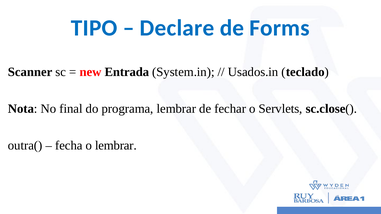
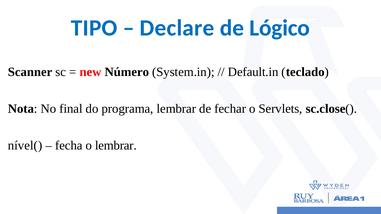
Forms: Forms -> Lógico (280, 28)
Entrada: Entrada -> Número (127, 72)
Usados.in: Usados.in -> Default.in (253, 72)
outra(: outra( -> nível( (25, 146)
